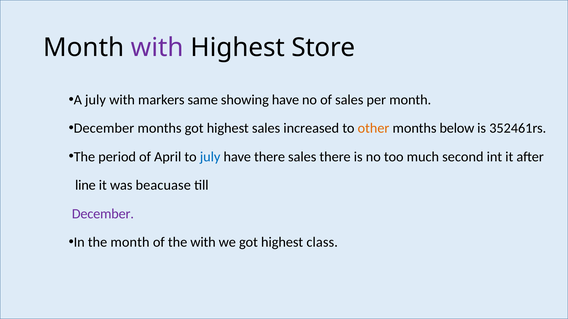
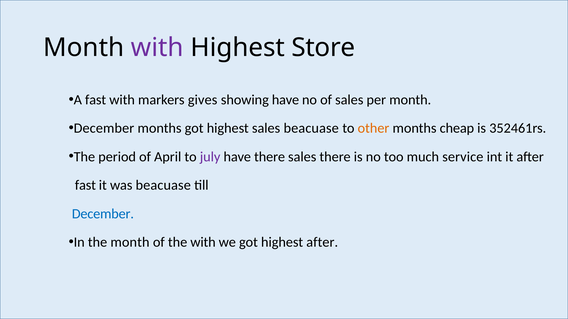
A july: july -> fast (96, 100)
same: same -> gives (203, 100)
sales increased: increased -> beacuase (311, 128)
below: below -> cheap (457, 128)
july colour: blue -> purple (210, 157)
second: second -> service (463, 157)
line: line -> fast (85, 185)
December colour: purple -> blue (103, 214)
highest class: class -> after (322, 243)
